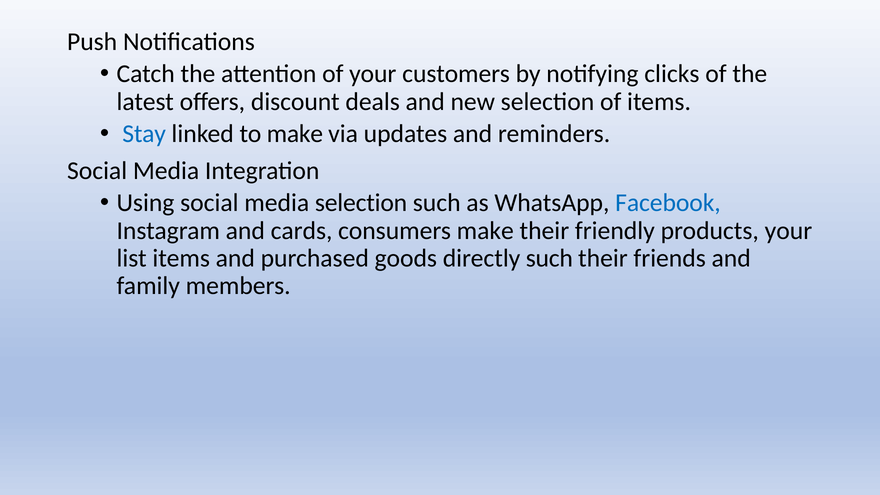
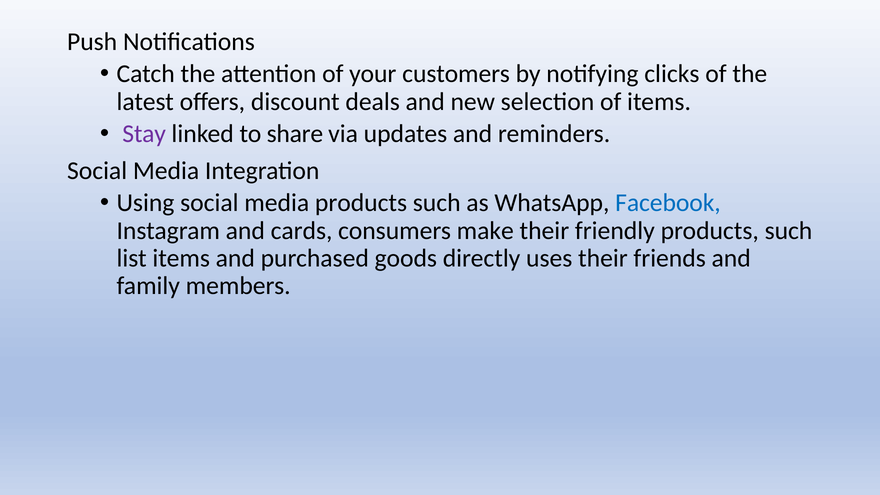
Stay colour: blue -> purple (144, 134)
to make: make -> share (295, 134)
media selection: selection -> products (361, 203)
your: your -> such (788, 231)
directly such: such -> uses (549, 258)
